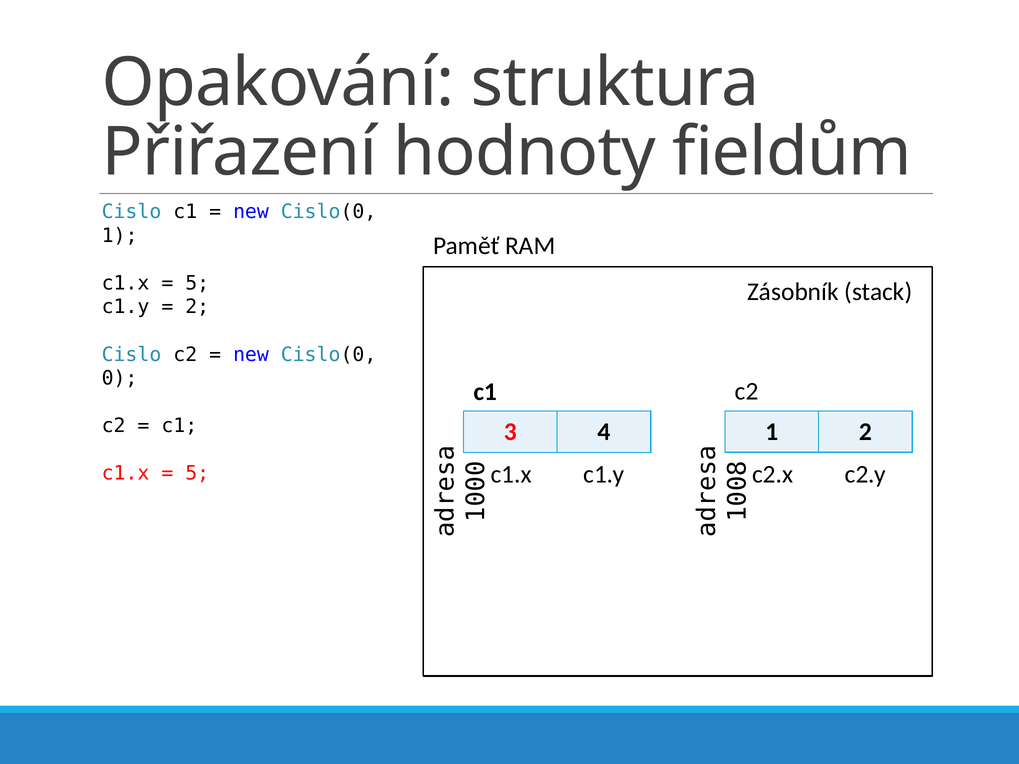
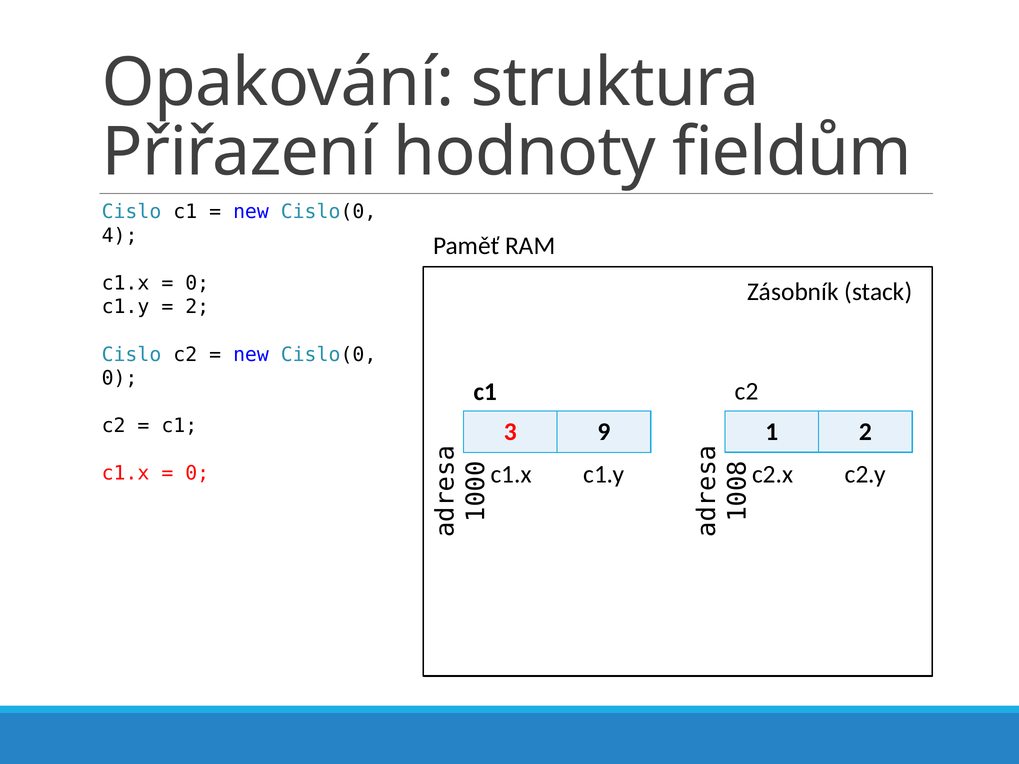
1: 1 -> 4 (120, 236)
5: 5 -> 0 (197, 283)
4: 4 -> 9 (604, 432)
5: 5 -> 0 (197, 474)
